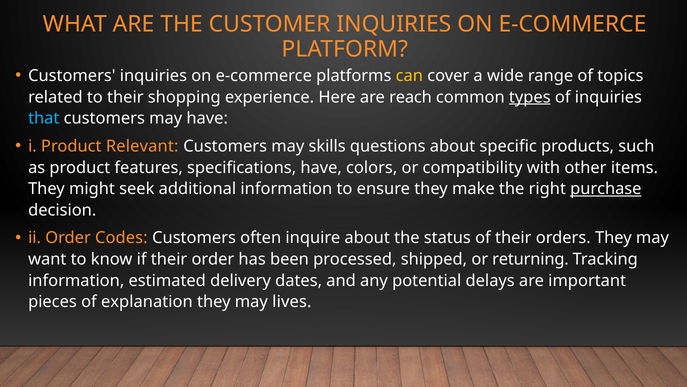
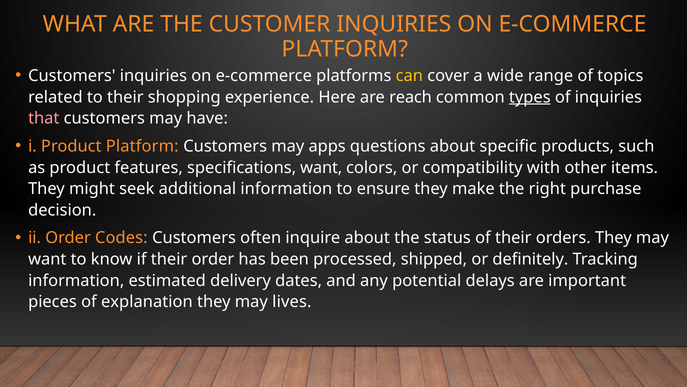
that colour: light blue -> pink (44, 118)
Product Relevant: Relevant -> Platform (142, 146)
skills: skills -> apps (327, 146)
specifications have: have -> want (321, 167)
purchase underline: present -> none (606, 189)
returning: returning -> definitely (530, 259)
